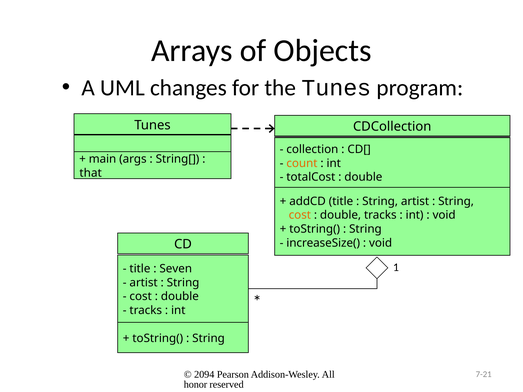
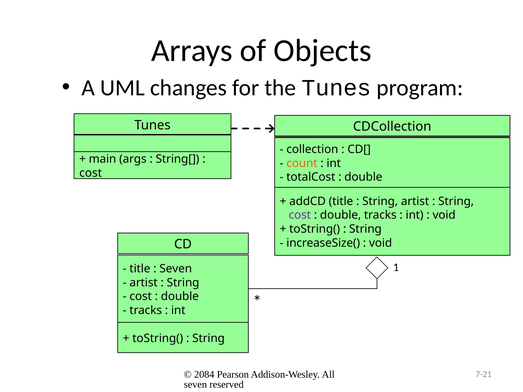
that: that -> cost (91, 173)
cost colour: orange -> purple (300, 215)
2094: 2094 -> 2084 (204, 375)
honor: honor -> seven (195, 385)
